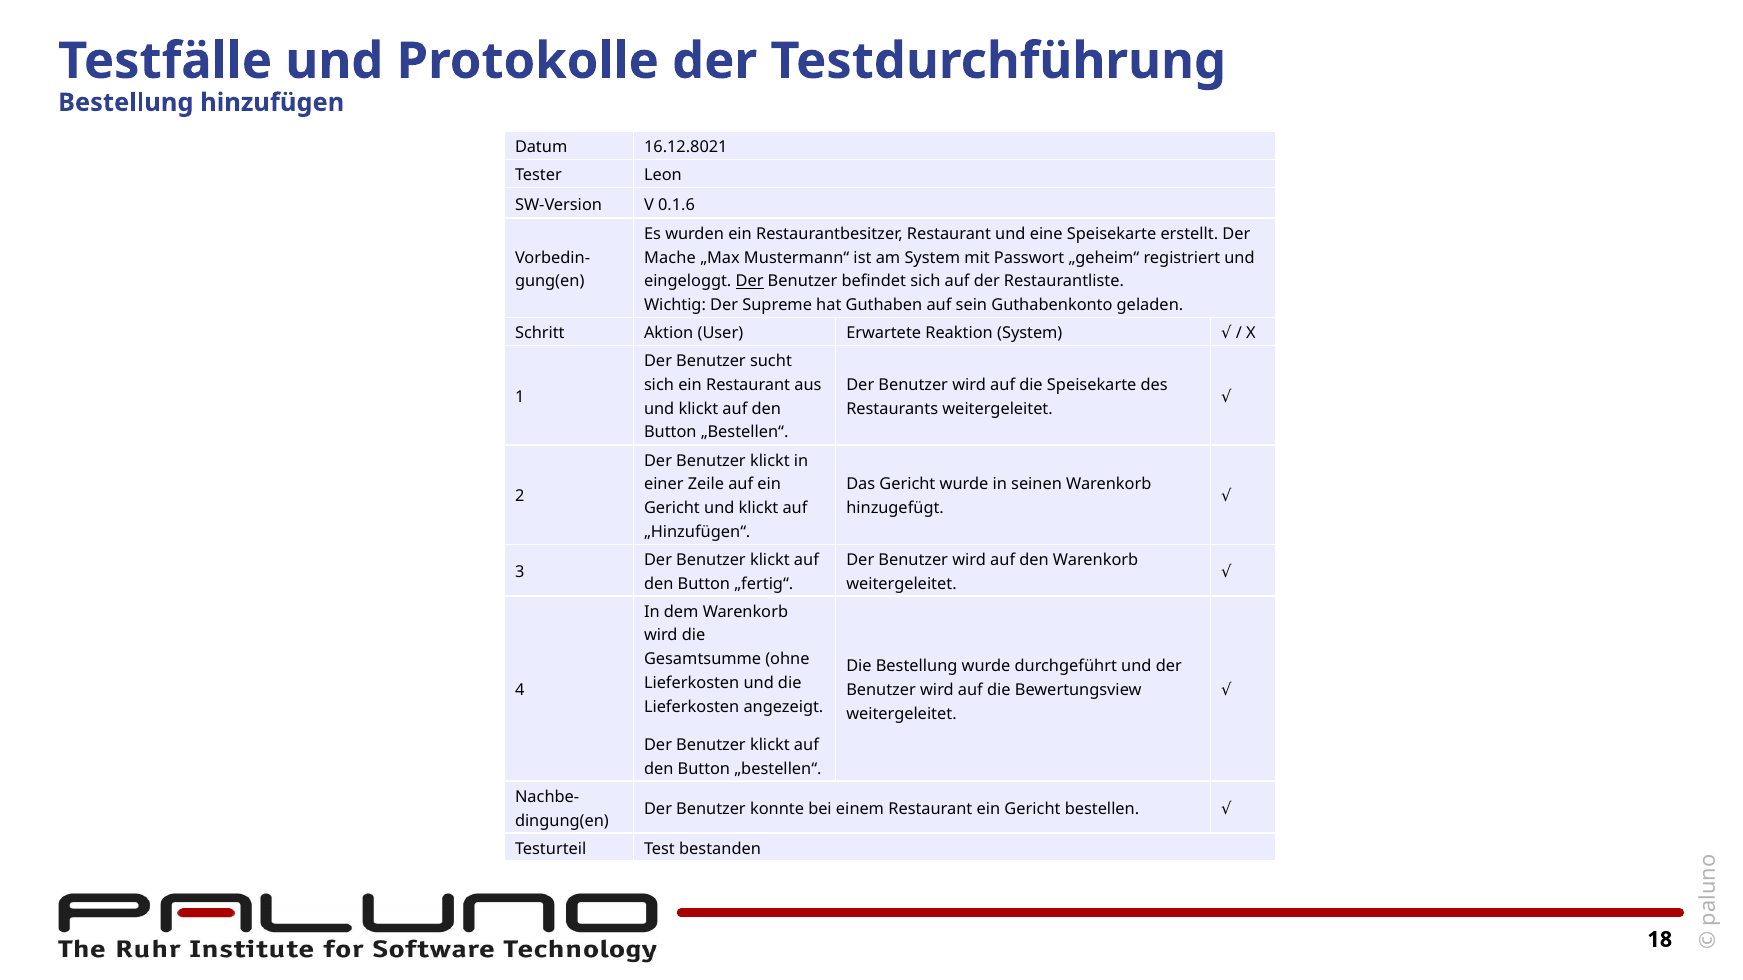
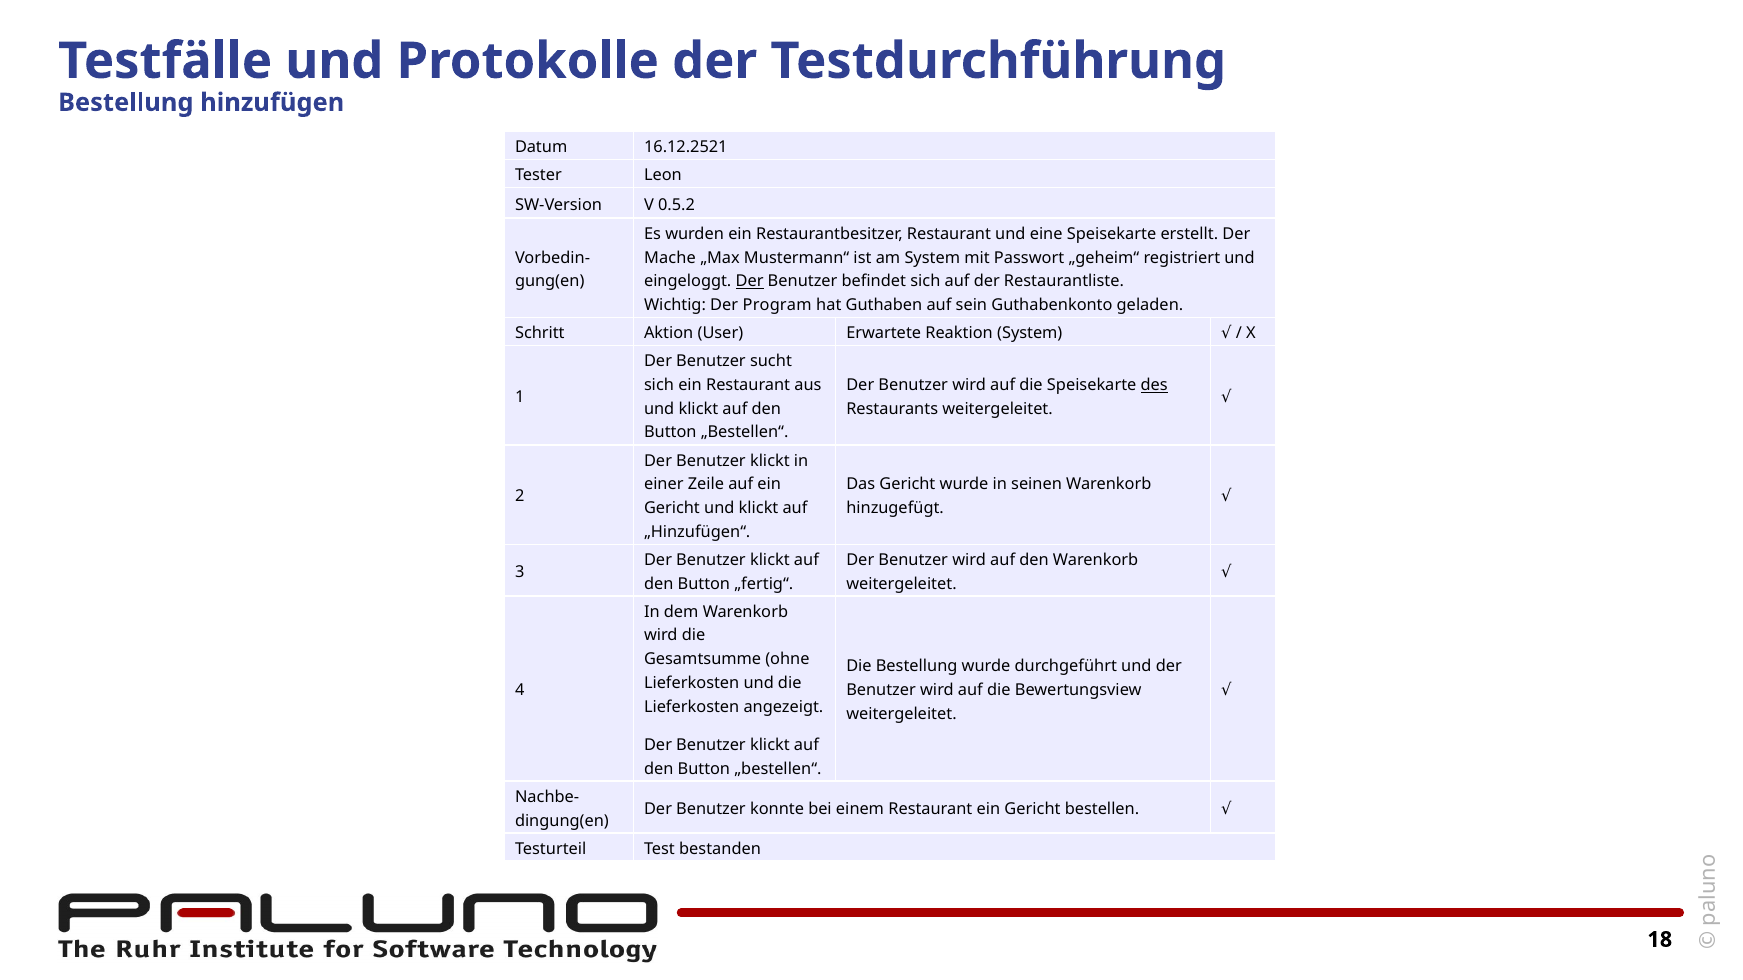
16.12.8021: 16.12.8021 -> 16.12.2521 (686, 147)
0.1.6: 0.1.6 -> 0.5.2 (676, 205)
Supreme: Supreme -> Program (777, 305)
des underline: none -> present (1154, 385)
